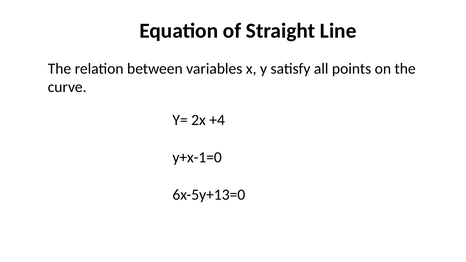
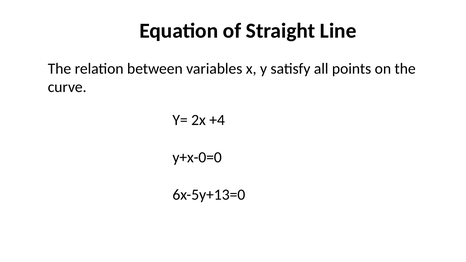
y+x-1=0: y+x-1=0 -> y+x-0=0 (197, 157)
